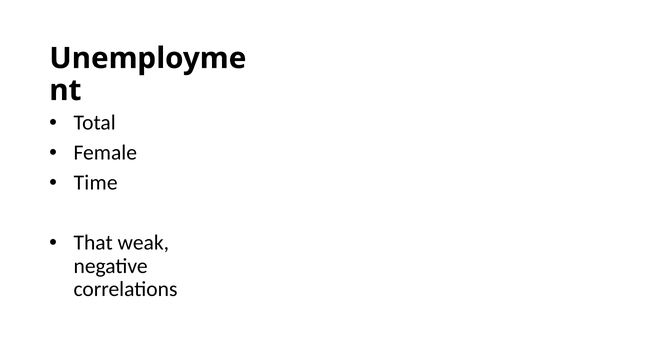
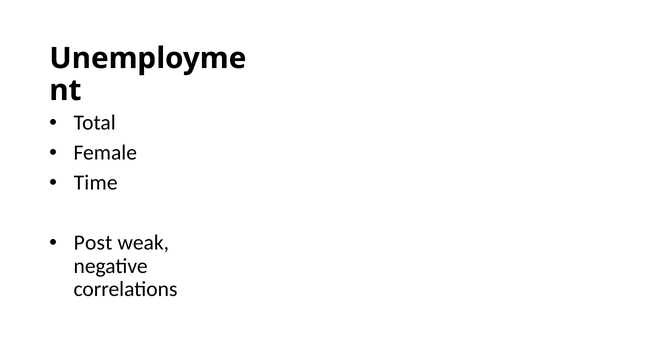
That: That -> Post (93, 243)
